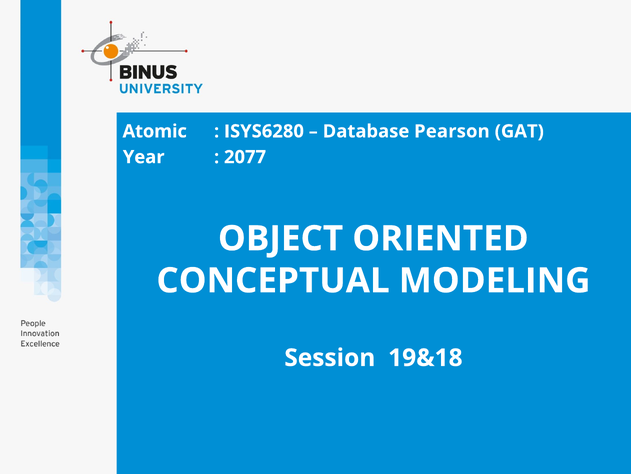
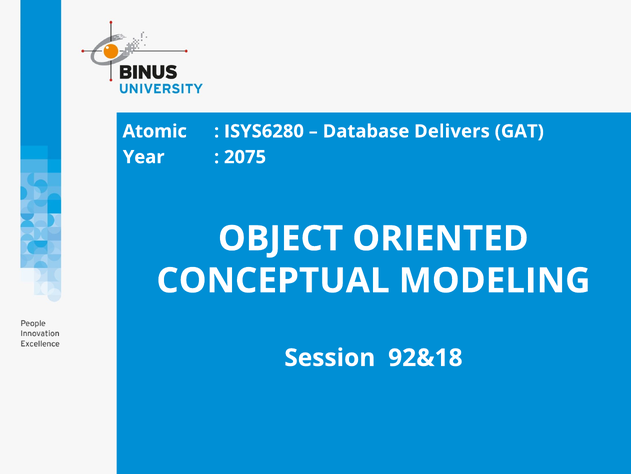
Pearson: Pearson -> Delivers (452, 131)
2077: 2077 -> 2075 (245, 157)
19&18: 19&18 -> 92&18 (425, 357)
